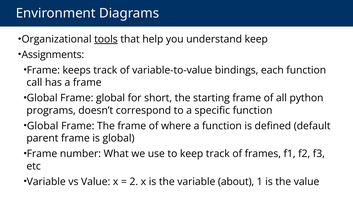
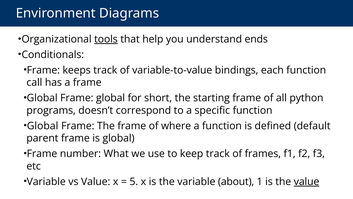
understand keep: keep -> ends (256, 39)
Assignments: Assignments -> Conditionals (53, 55)
2: 2 -> 5 (134, 181)
value underline: none -> present (307, 181)
